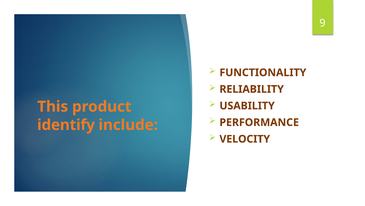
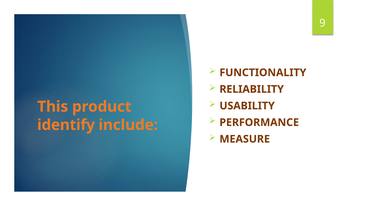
VELOCITY: VELOCITY -> MEASURE (245, 139)
